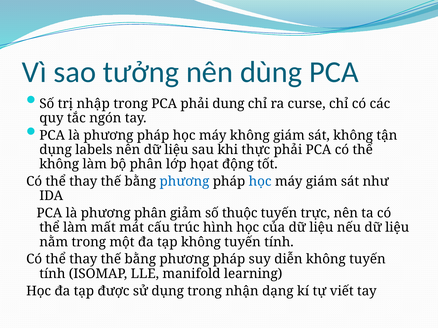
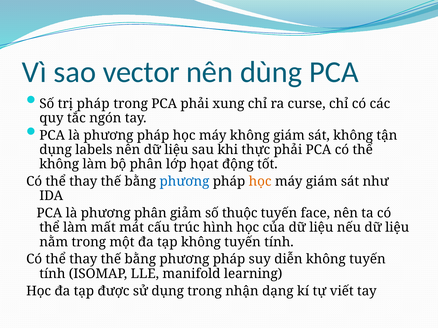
tưởng: tưởng -> vector (141, 72)
trị nhập: nhập -> pháp (93, 104)
dung: dung -> xung (228, 104)
học colour: blue -> orange (260, 182)
trực: trực -> face (315, 213)
